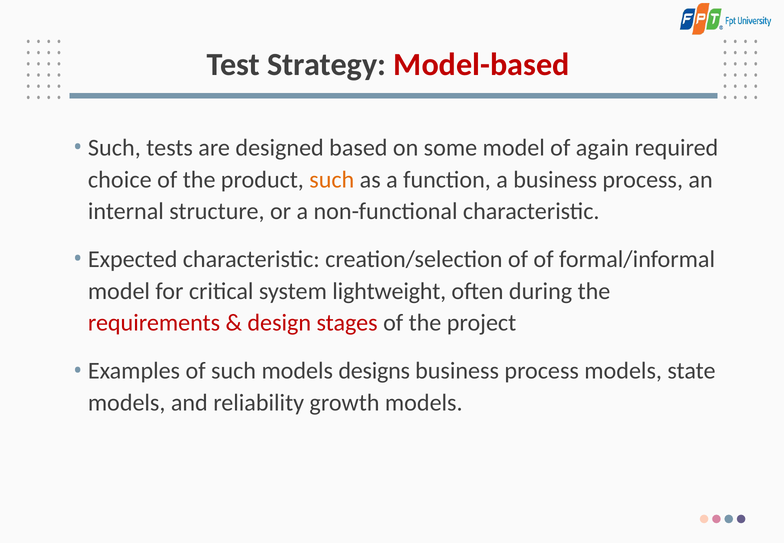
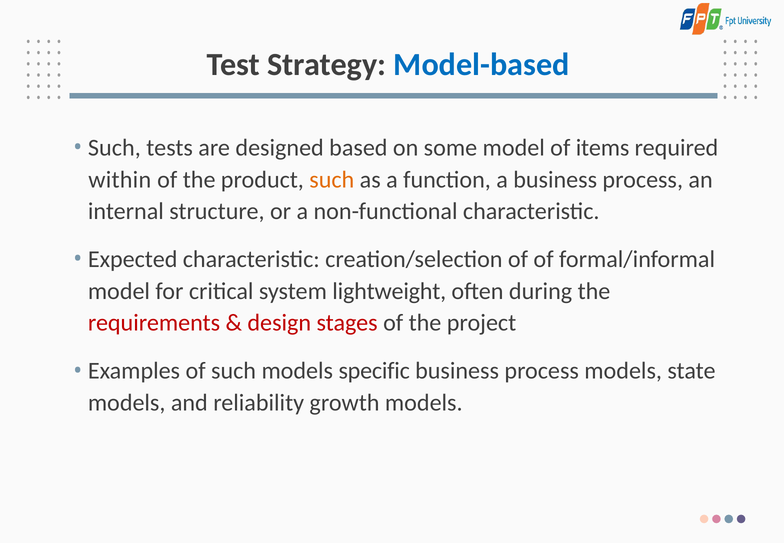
Model-based colour: red -> blue (481, 64)
again: again -> items (603, 148)
choice: choice -> within (120, 179)
designs: designs -> specific (374, 371)
